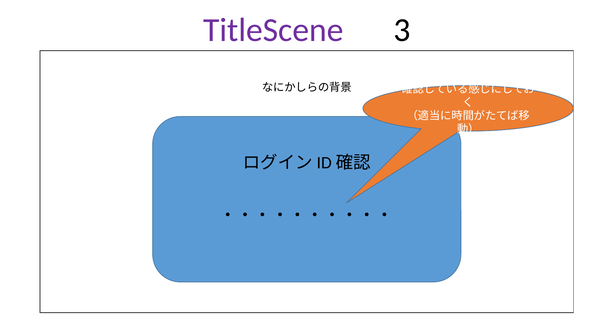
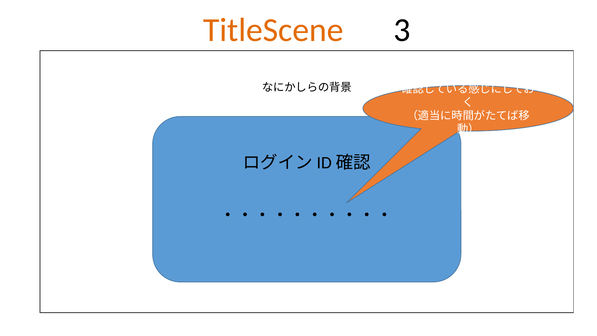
TitleScene colour: purple -> orange (273, 30)
